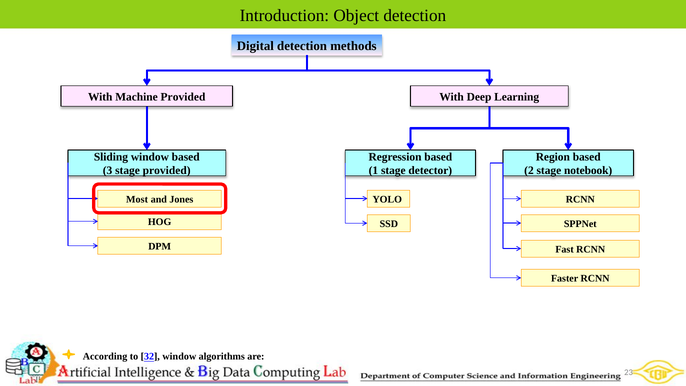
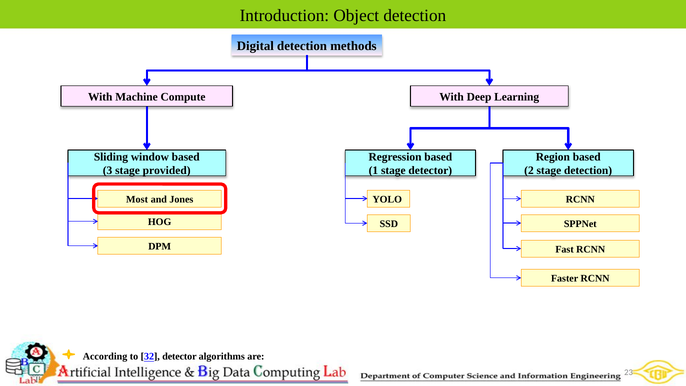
Machine Provided: Provided -> Compute (183, 97)
stage notebook: notebook -> detection (588, 171)
32 window: window -> detector (179, 357)
